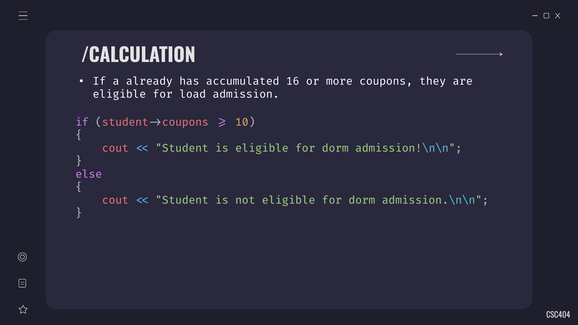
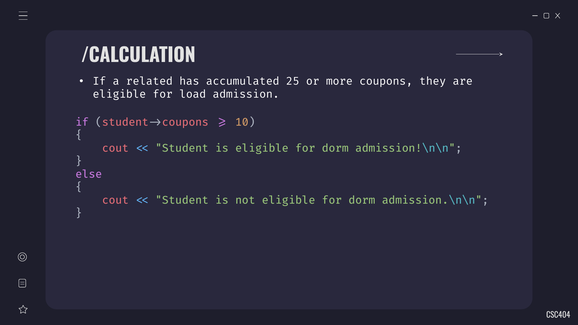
already: already -> related (150, 81)
16: 16 -> 25 (293, 81)
